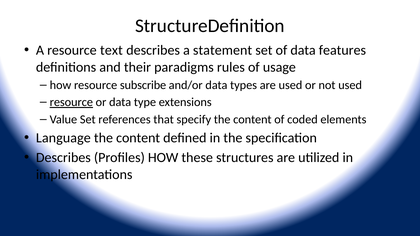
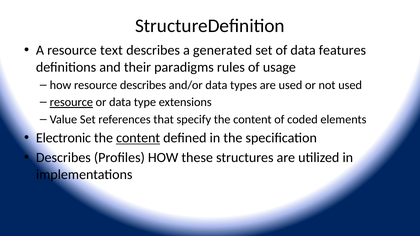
statement: statement -> generated (223, 50)
resource subscribe: subscribe -> describes (143, 85)
Language: Language -> Electronic (63, 138)
content underline: none -> present (138, 138)
